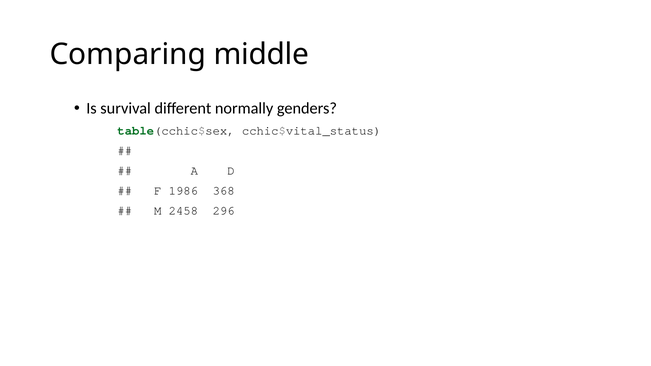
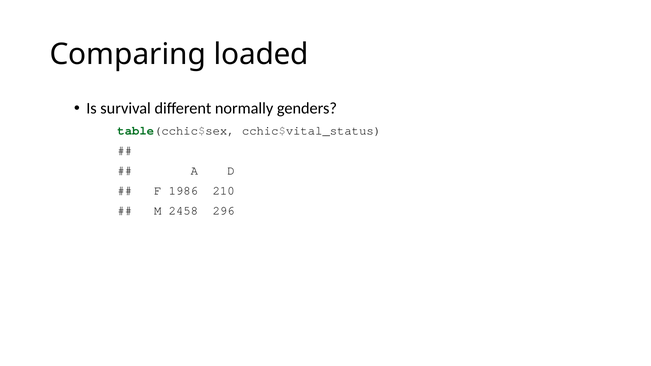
middle: middle -> loaded (261, 55)
368: 368 -> 210 (224, 191)
